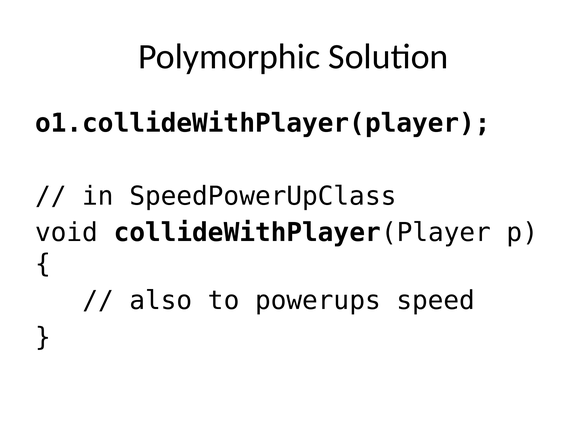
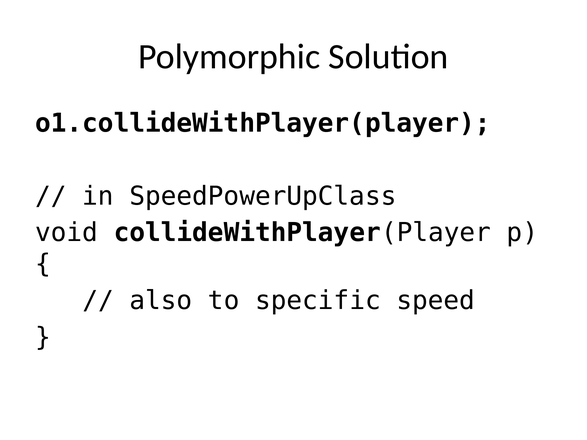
powerups: powerups -> specific (318, 301)
